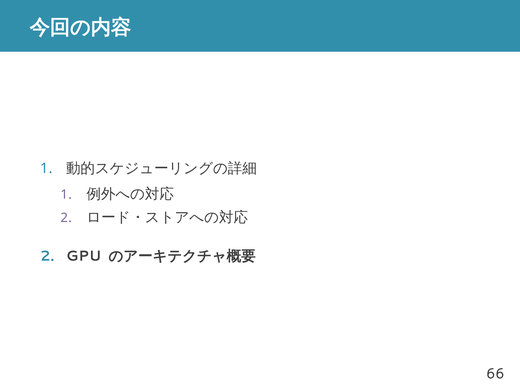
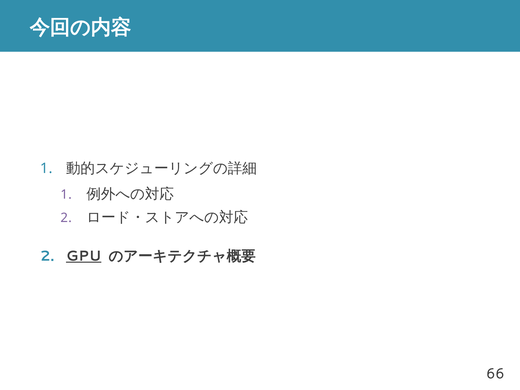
GPU underline: none -> present (84, 256)
